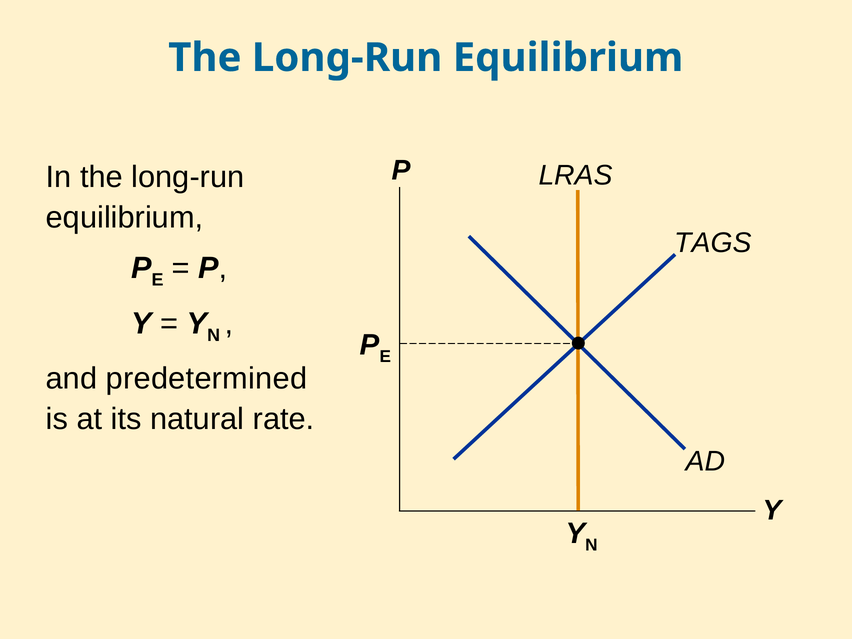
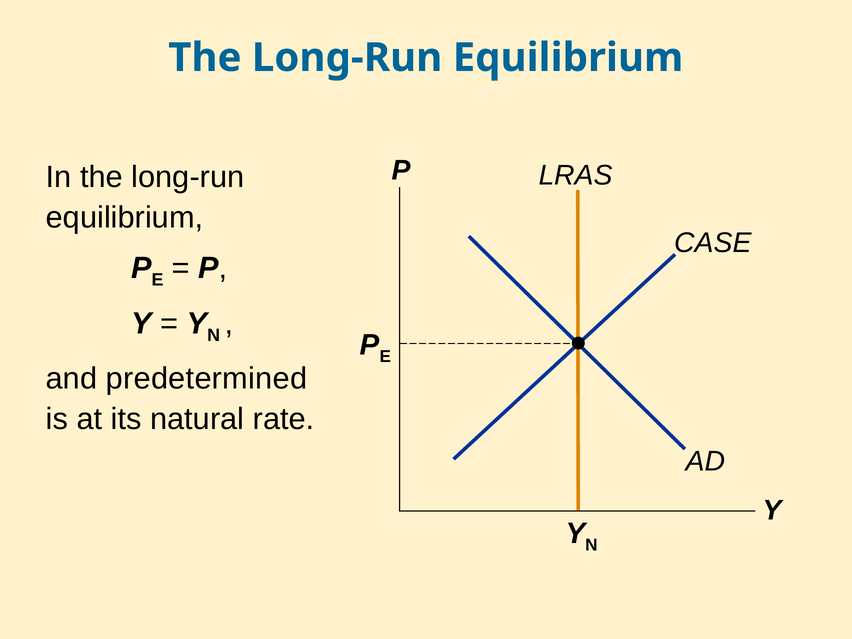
TAGS: TAGS -> CASE (713, 243)
